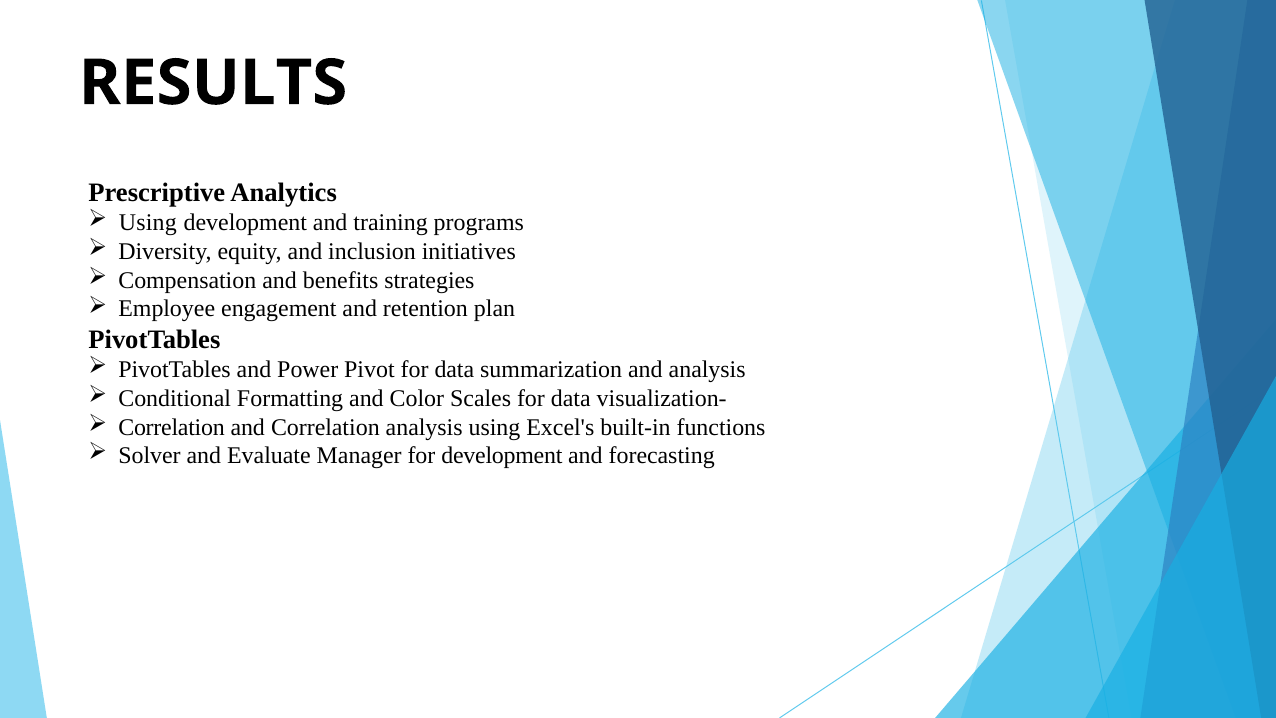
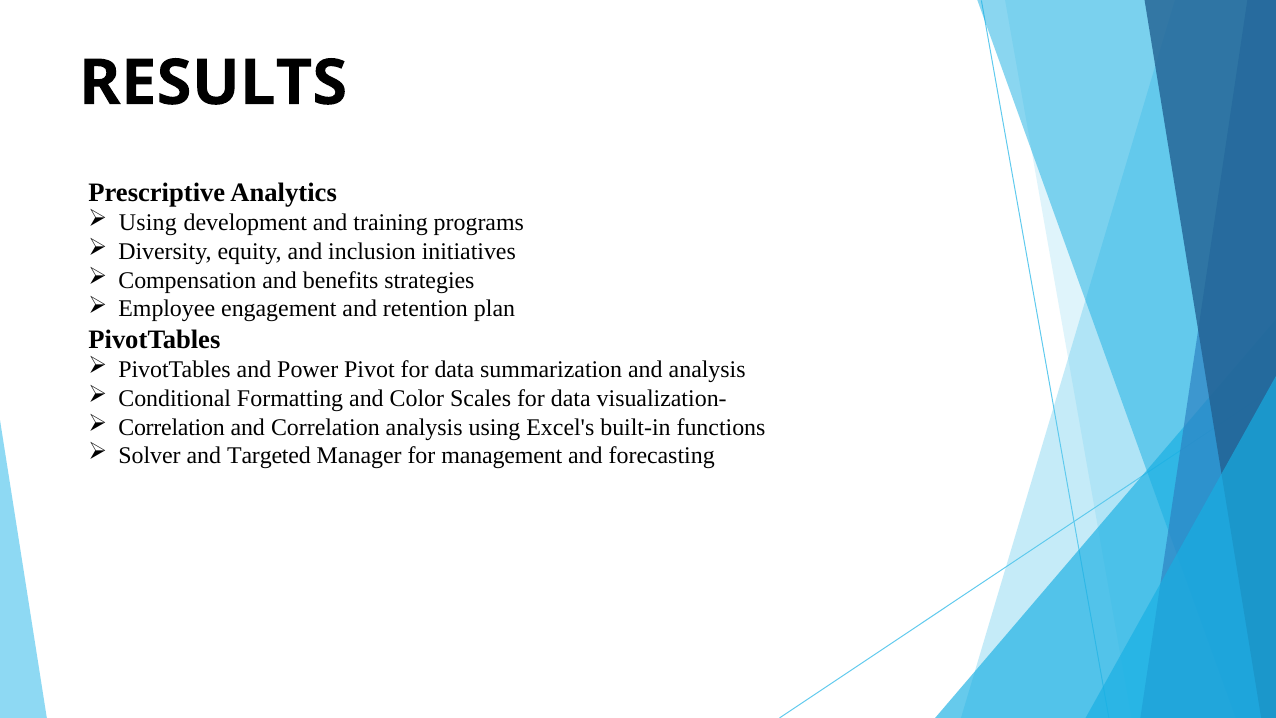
Evaluate: Evaluate -> Targeted (269, 456)
for development: development -> management (502, 456)
